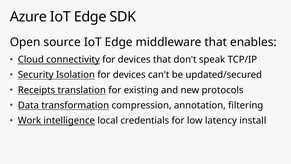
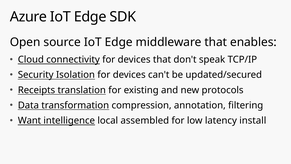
Work: Work -> Want (29, 120)
credentials: credentials -> assembled (145, 120)
